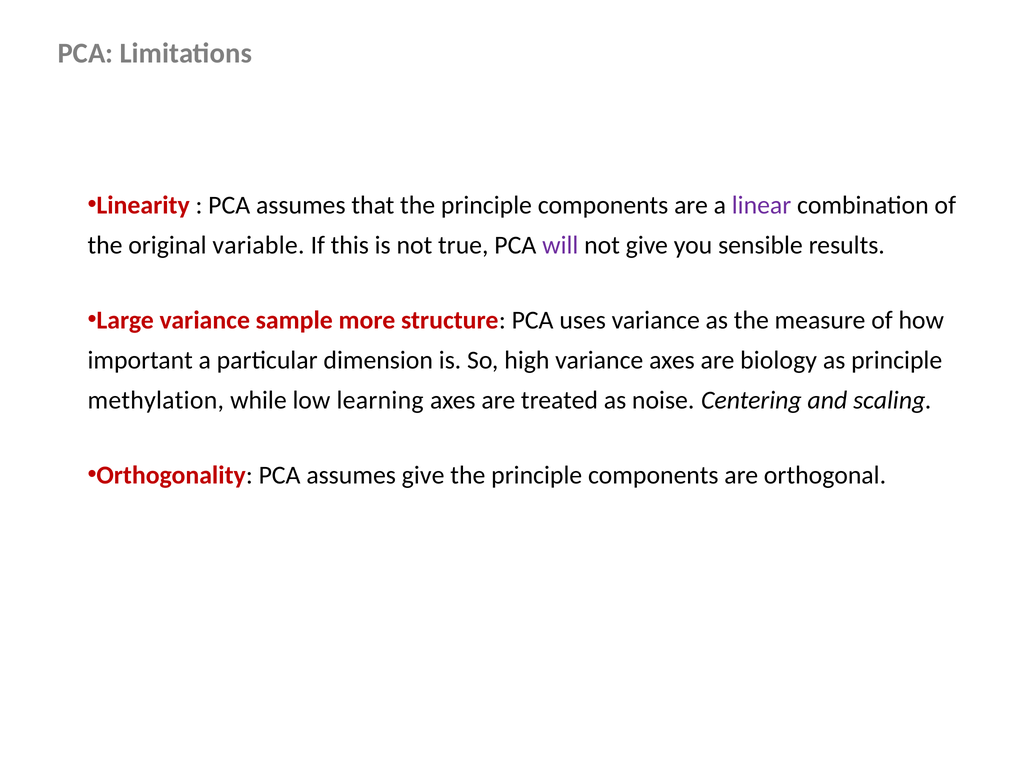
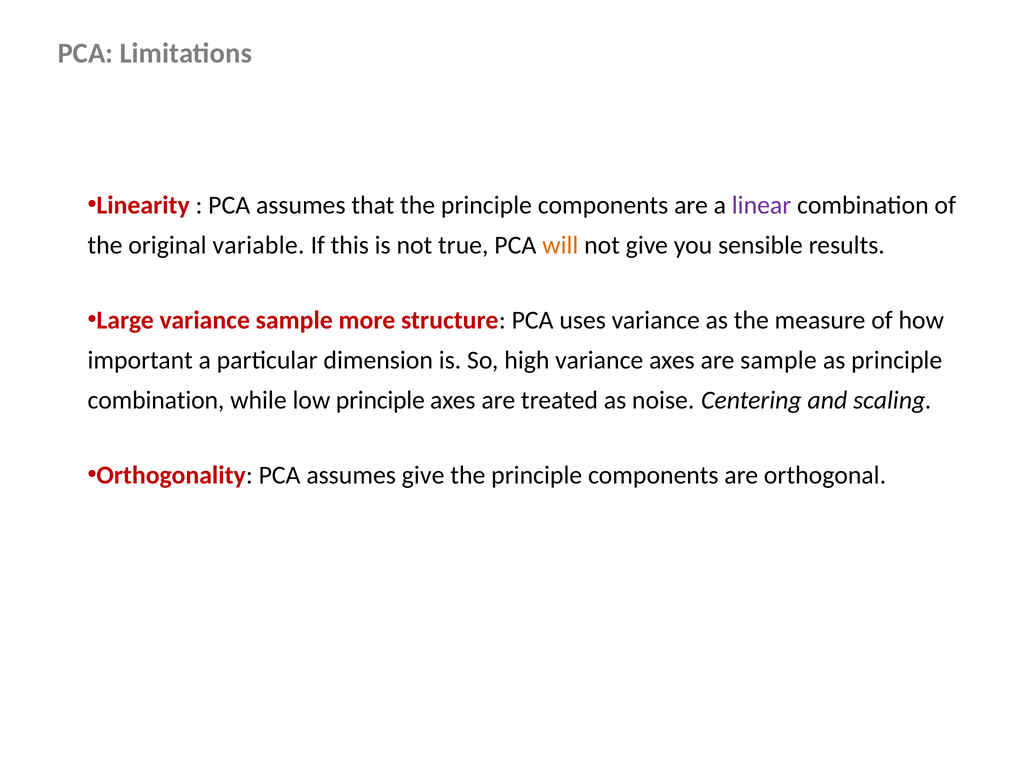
will colour: purple -> orange (560, 245)
are biology: biology -> sample (778, 360)
methylation: methylation -> combination (156, 400)
low learning: learning -> principle (380, 400)
